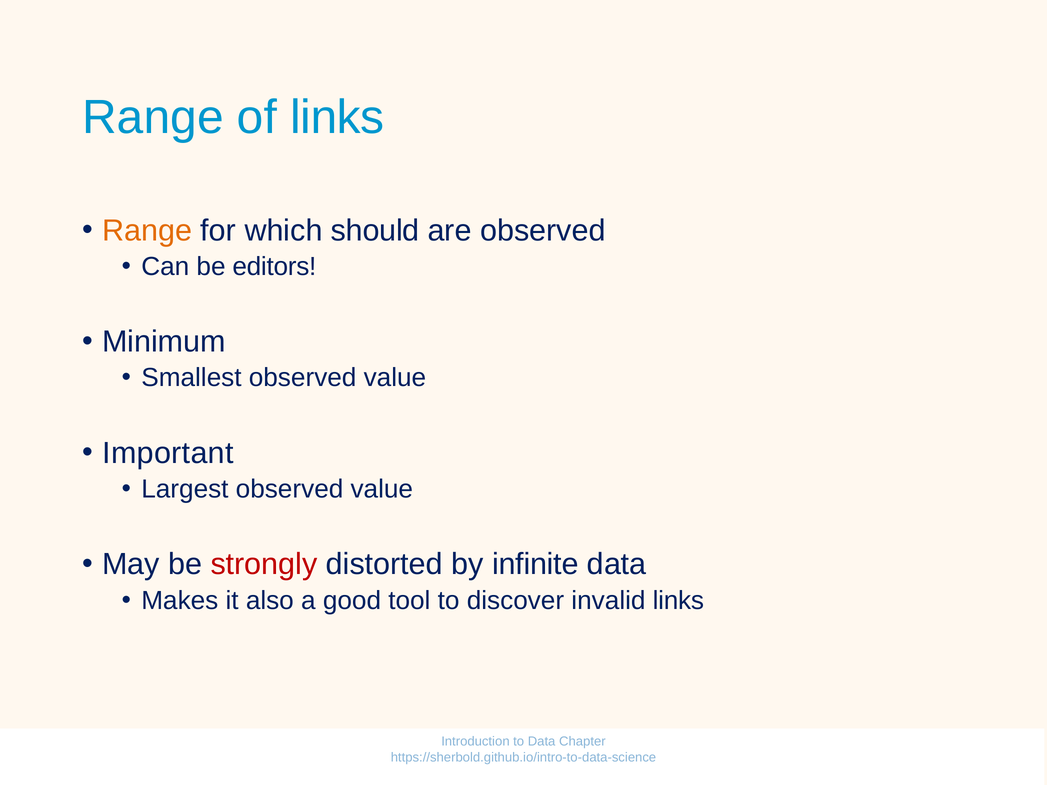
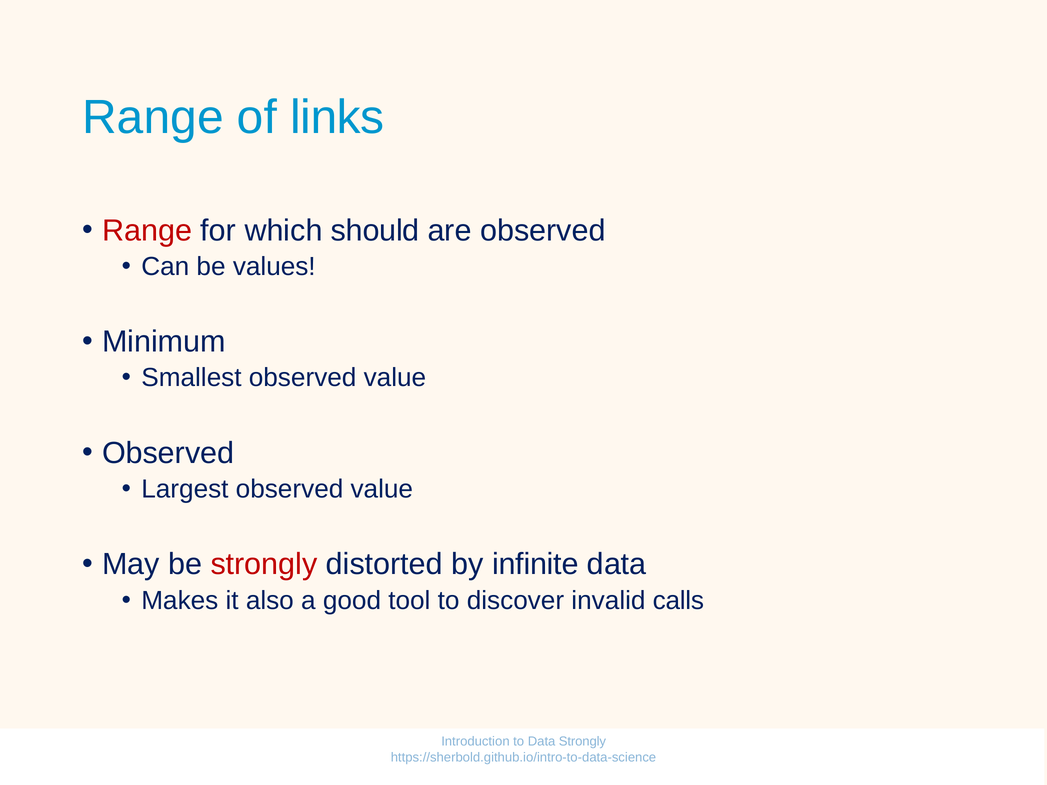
Range colour: orange -> red (147, 231)
editors: editors -> values (274, 267)
Important: Important -> Observed (168, 453)
invalid links: links -> calls (678, 601)
Data Chapter: Chapter -> Strongly (582, 742)
